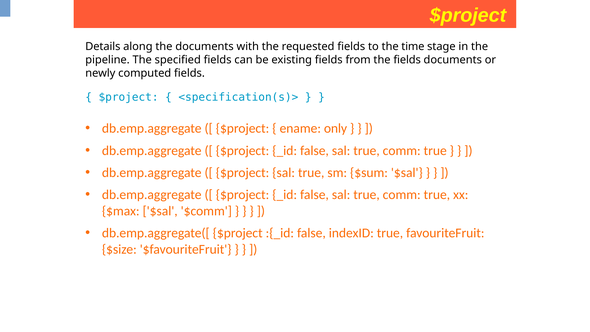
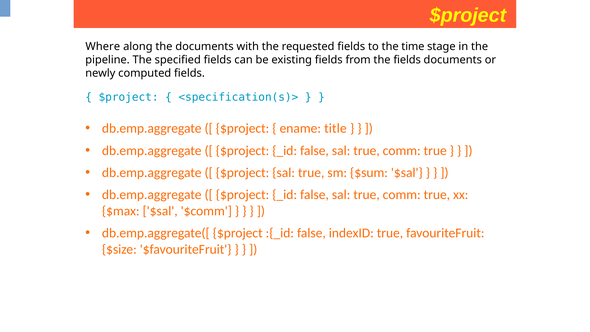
Details: Details -> Where (103, 46)
only: only -> title (335, 128)
